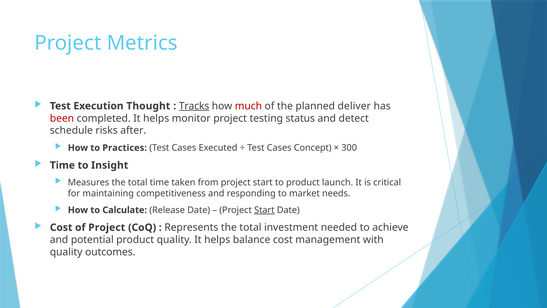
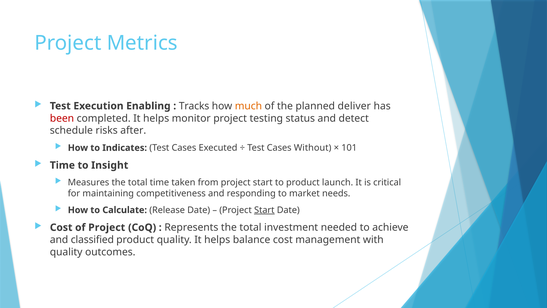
Thought: Thought -> Enabling (148, 106)
Tracks underline: present -> none (194, 106)
much colour: red -> orange (248, 106)
Practices: Practices -> Indicates (125, 148)
Concept: Concept -> Without (313, 148)
300: 300 -> 101 (349, 148)
potential: potential -> classified (92, 240)
